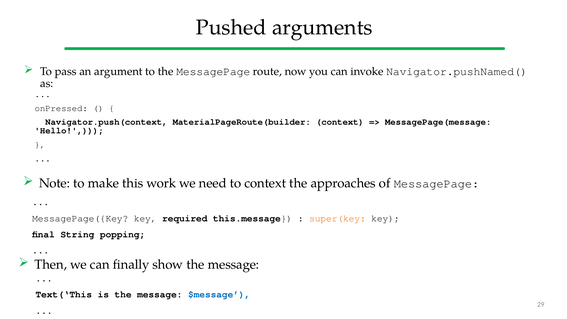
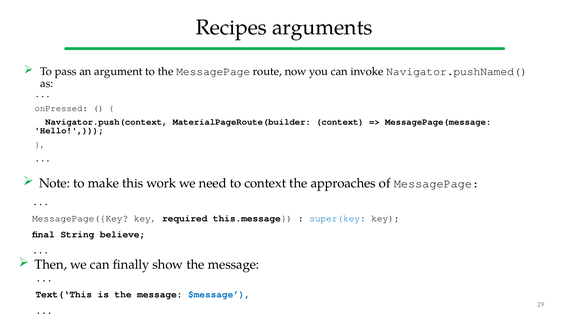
Pushed: Pushed -> Recipes (231, 27)
super(key colour: orange -> blue (337, 218)
popping: popping -> believe (123, 234)
